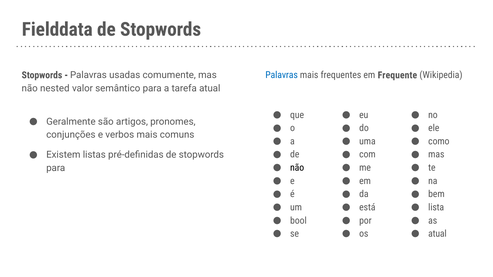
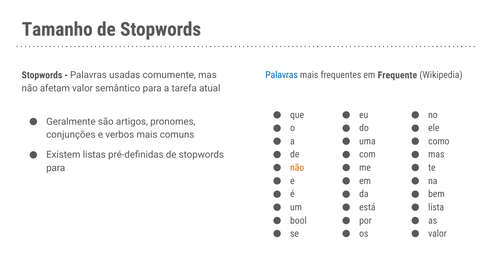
Fielddata: Fielddata -> Tamanho (57, 29)
nested: nested -> afetam (55, 88)
não colour: black -> orange (297, 168)
atual: atual -> valor (437, 234)
